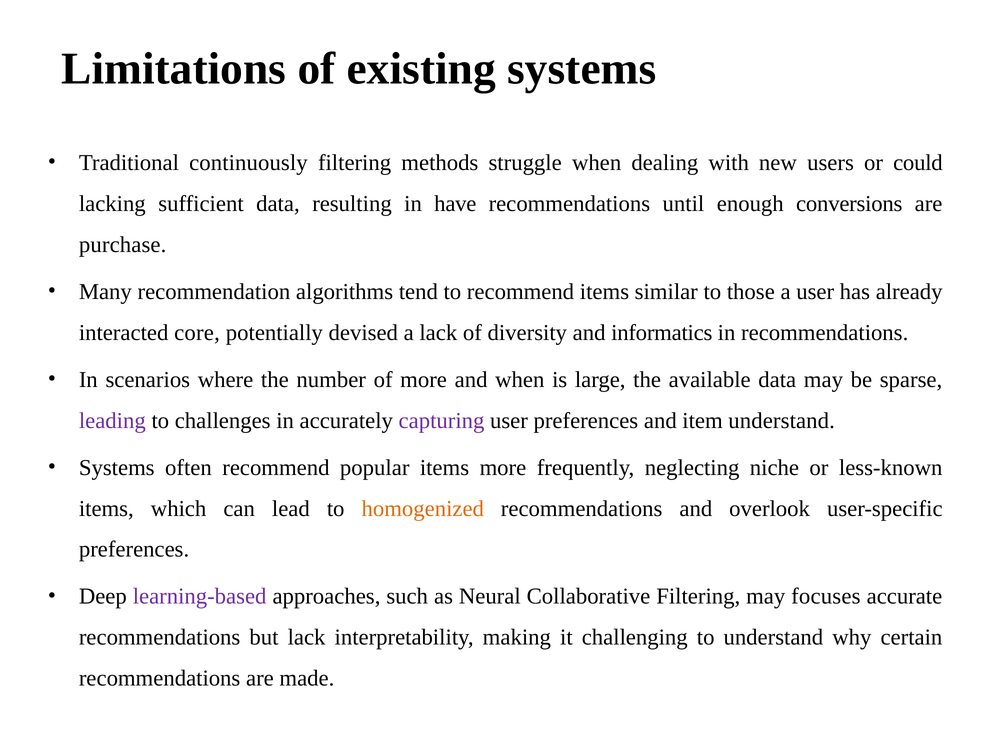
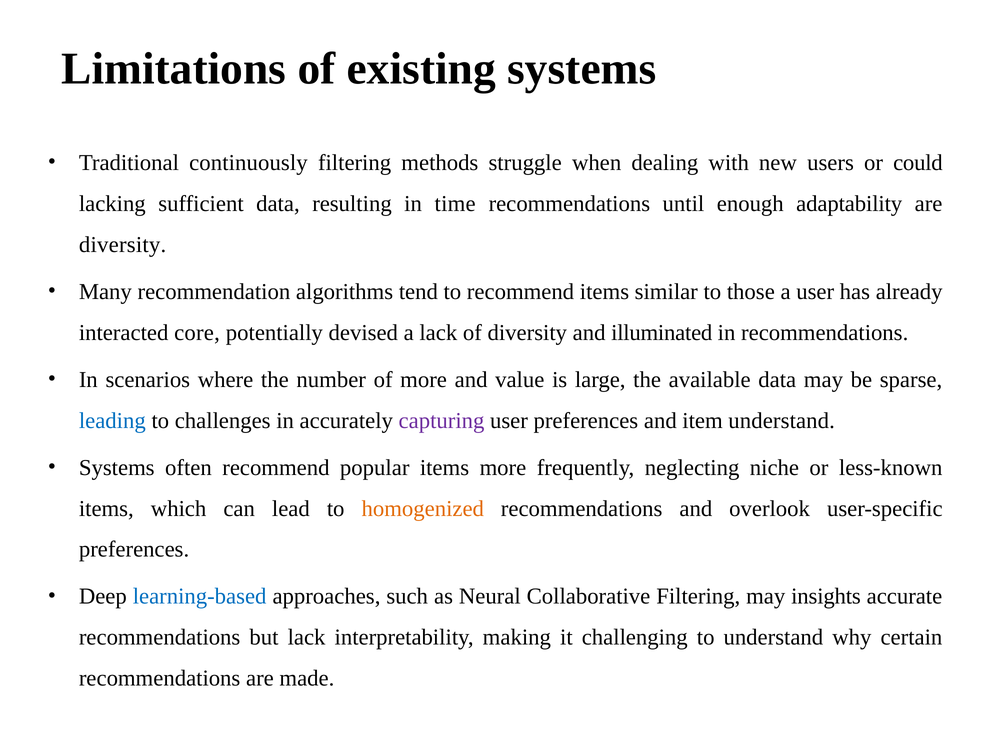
have: have -> time (455, 204)
conversions: conversions -> adaptability (849, 204)
purchase: purchase -> diversity (123, 245)
informatics: informatics -> illuminated (662, 333)
and when: when -> value (520, 380)
leading colour: purple -> blue (112, 421)
learning-based colour: purple -> blue (200, 597)
focuses: focuses -> insights (826, 597)
